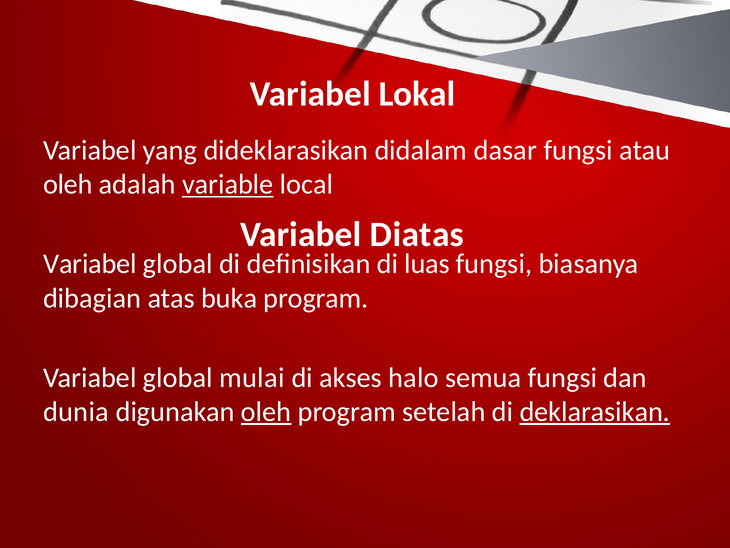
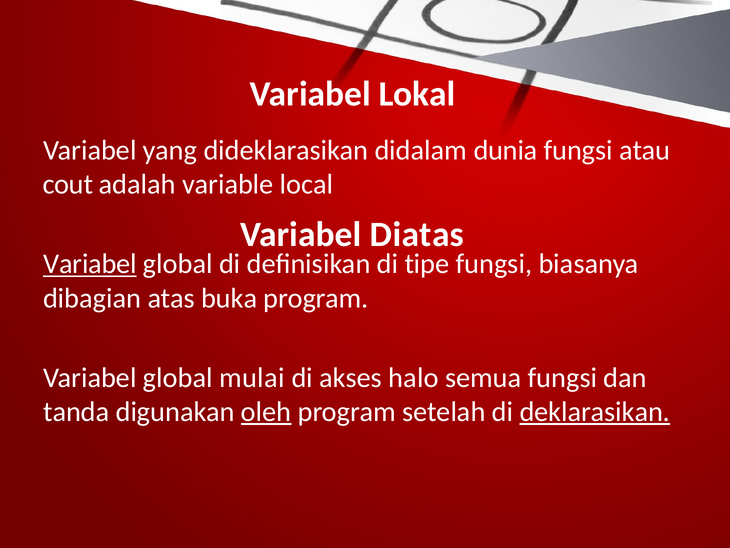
dasar: dasar -> dunia (505, 150)
oleh: oleh -> cout (68, 184)
variable underline: present -> none (228, 184)
Variabel underline: none -> present (90, 264)
luas: luas -> tipe (427, 264)
dunia: dunia -> tanda (76, 412)
